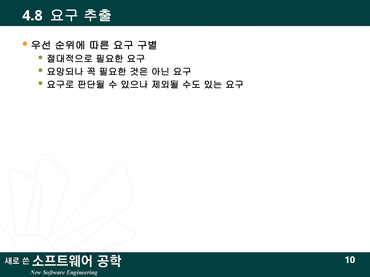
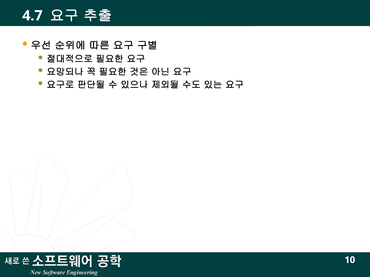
4.8: 4.8 -> 4.7 (32, 16)
